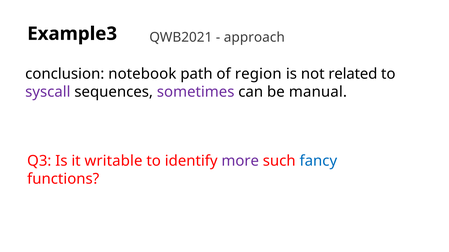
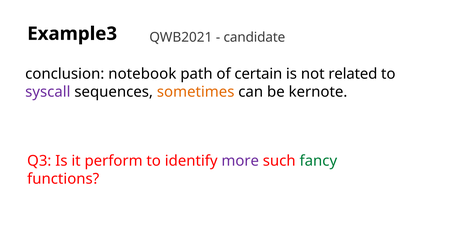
approach: approach -> candidate (254, 37)
region: region -> certain (258, 74)
sometimes colour: purple -> orange (196, 92)
manual: manual -> kernote (318, 92)
writable: writable -> perform (114, 161)
fancy colour: blue -> green (318, 161)
